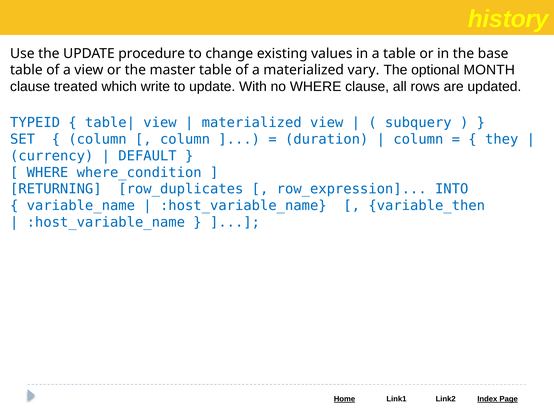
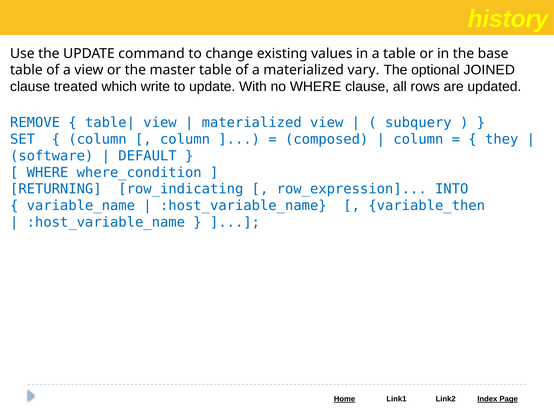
procedure: procedure -> command (152, 54)
MONTH: MONTH -> JOINED (489, 70)
TYPEID: TYPEID -> REMOVE (35, 123)
duration: duration -> composed (327, 139)
currency: currency -> software (52, 156)
row_duplicates: row_duplicates -> row_indicating (181, 189)
